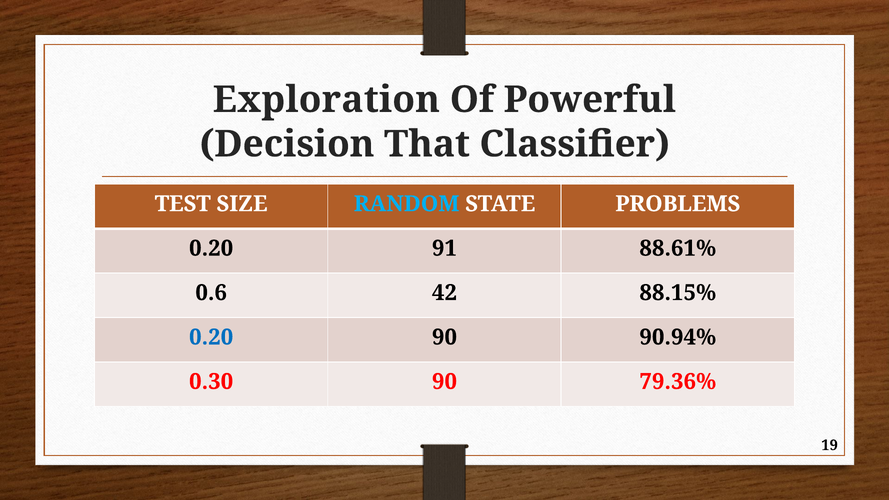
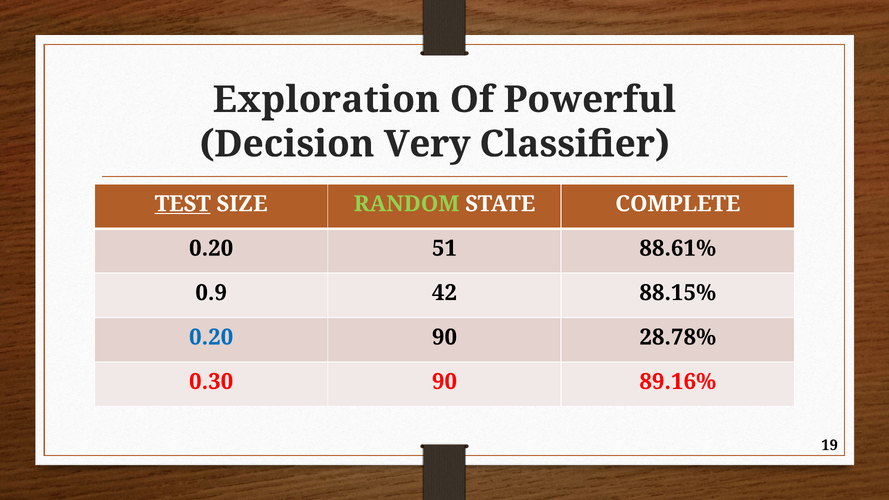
That: That -> Very (427, 144)
TEST underline: none -> present (183, 204)
RANDOM colour: light blue -> light green (407, 204)
PROBLEMS: PROBLEMS -> COMPLETE (678, 204)
91: 91 -> 51 (444, 248)
0.6: 0.6 -> 0.9 (211, 293)
90.94%: 90.94% -> 28.78% (678, 337)
79.36%: 79.36% -> 89.16% (678, 382)
